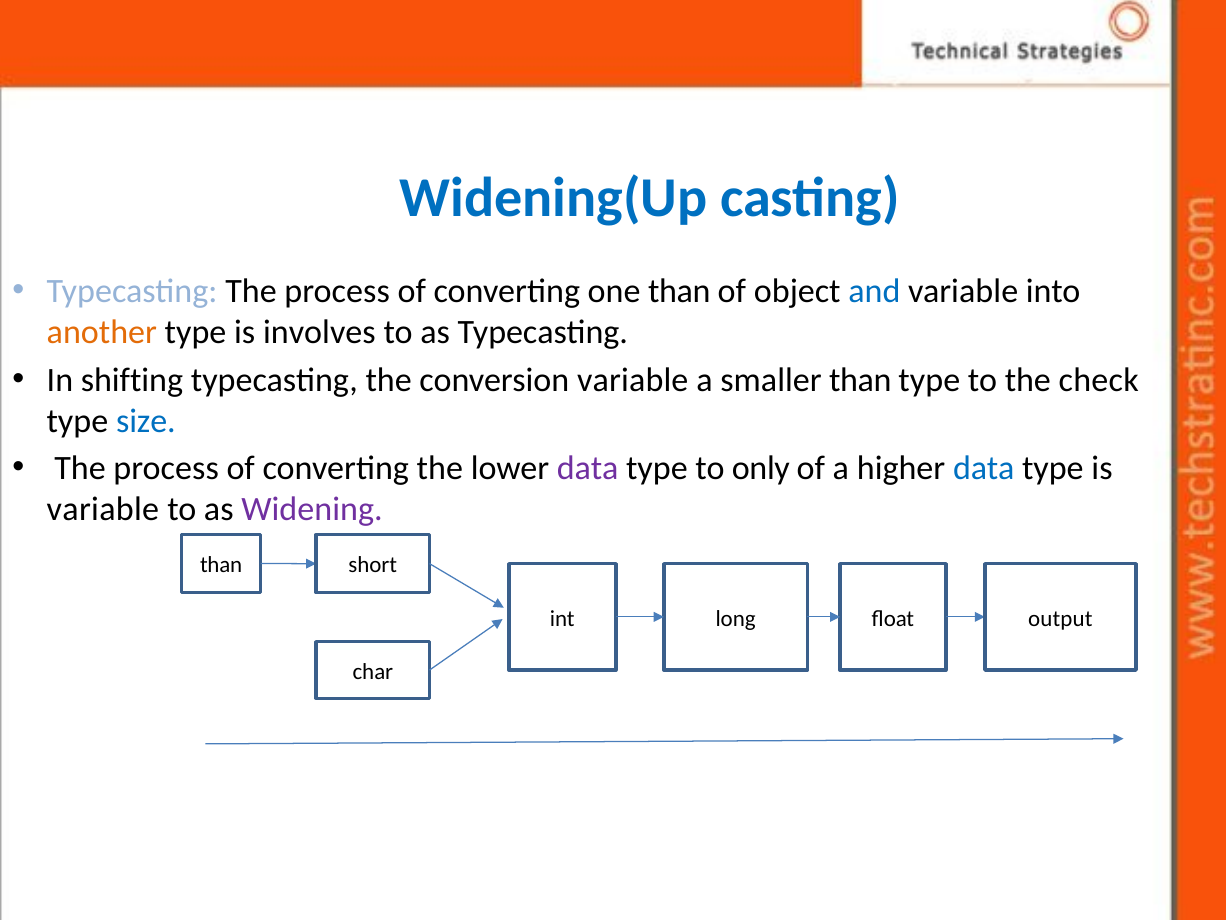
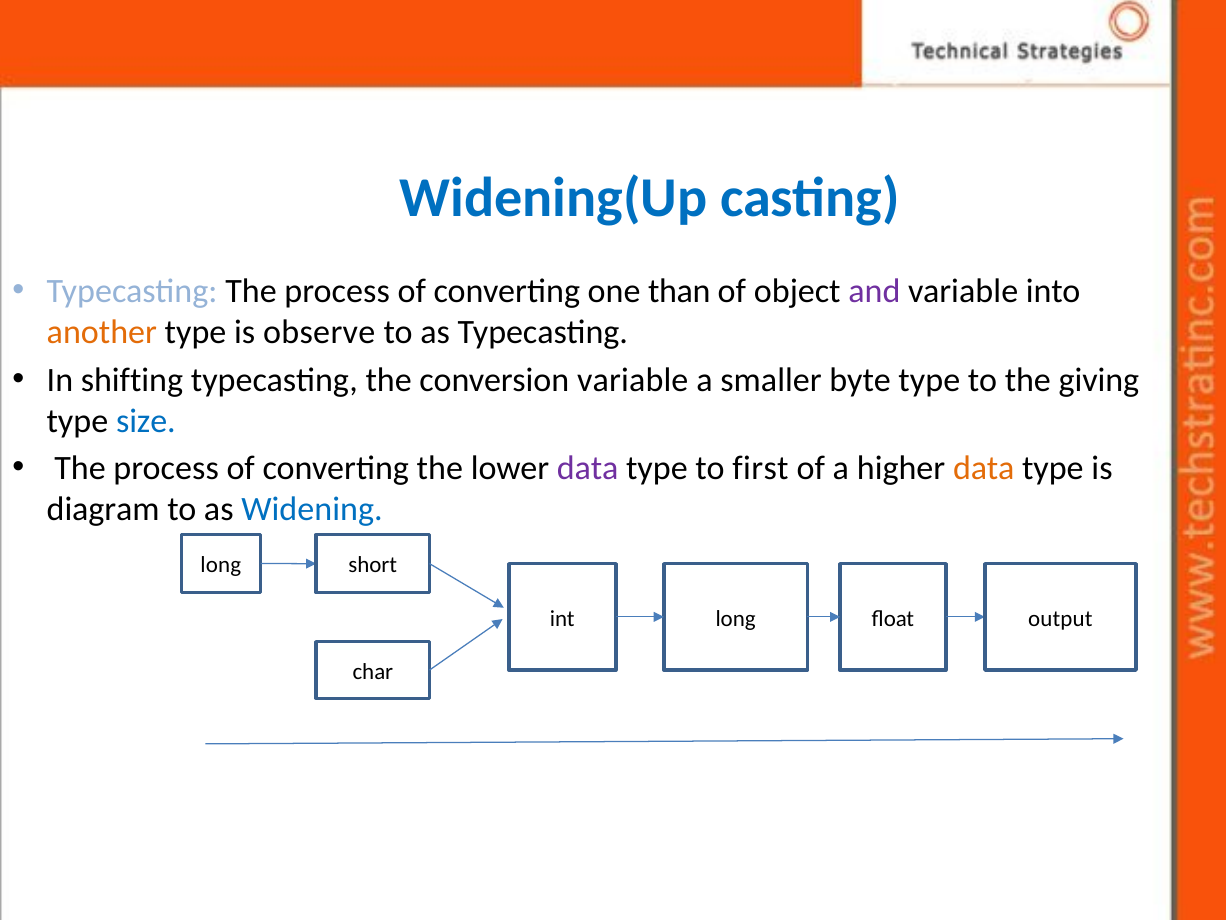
and colour: blue -> purple (874, 291)
involves: involves -> observe (319, 332)
smaller than: than -> byte (860, 380)
check: check -> giving (1099, 380)
only: only -> first (761, 468)
data colour: blue -> orange (984, 468)
variable: variable -> diagram (103, 509)
Widening colour: purple -> blue (312, 509)
than: than -> long (221, 565)
